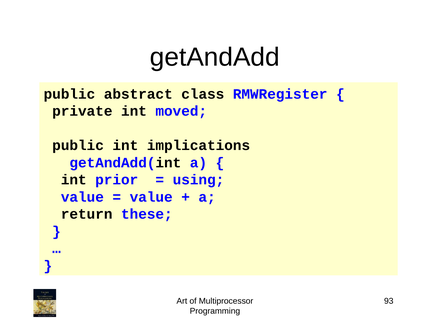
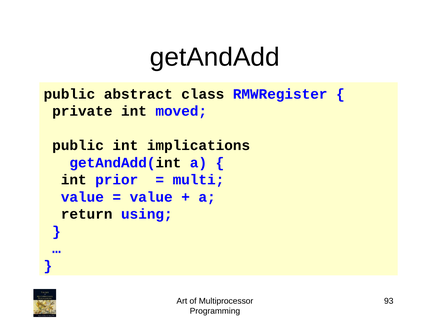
using: using -> multi (198, 180)
these: these -> using (147, 215)
